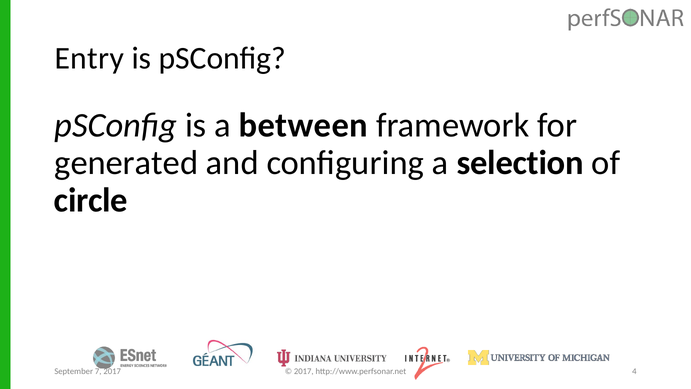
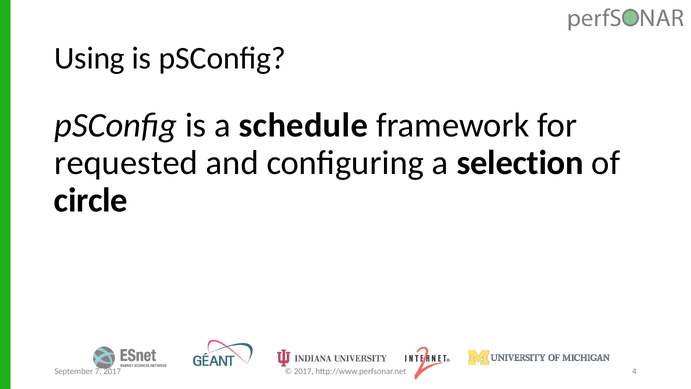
Entry: Entry -> Using (90, 58)
between: between -> schedule (303, 125)
generated: generated -> requested (126, 163)
